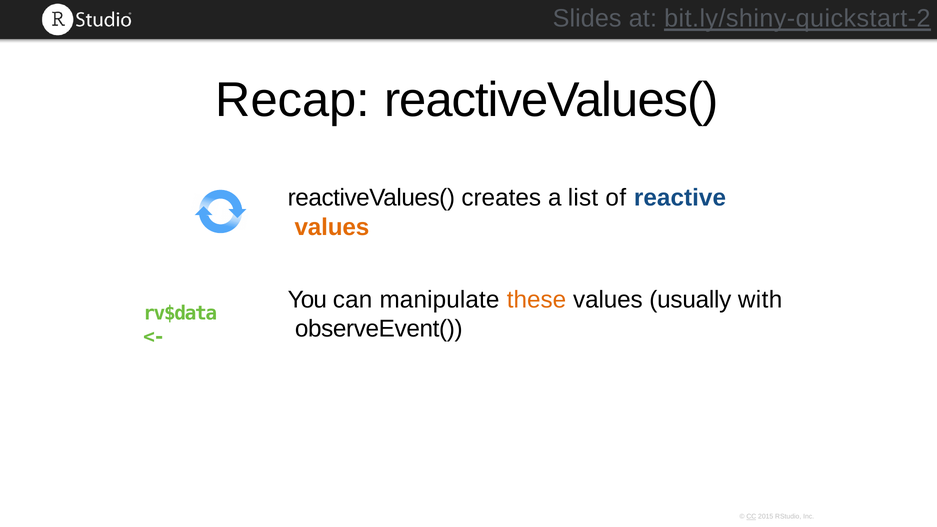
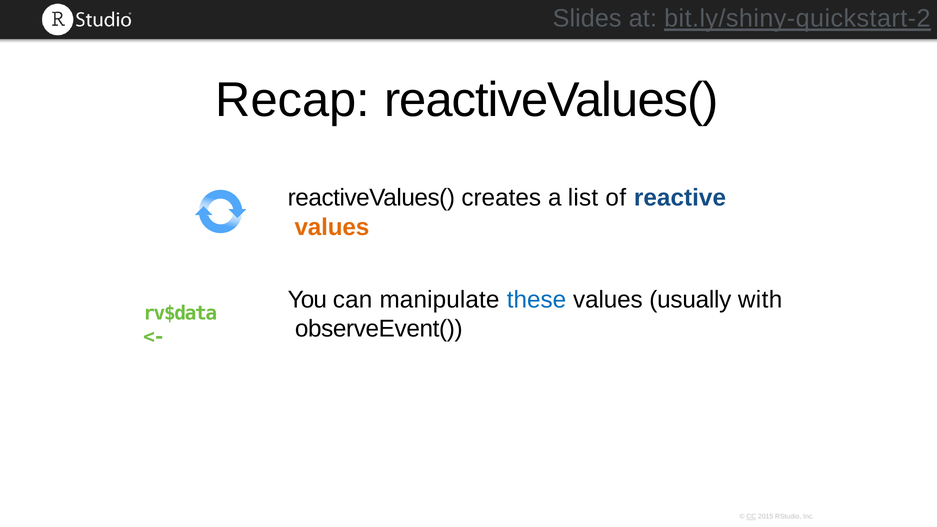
these colour: orange -> blue (536, 300)
